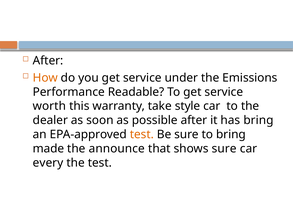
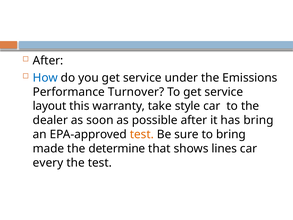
How colour: orange -> blue (45, 78)
Readable: Readable -> Turnover (136, 92)
worth: worth -> layout (50, 106)
announce: announce -> determine (117, 148)
shows sure: sure -> lines (224, 148)
